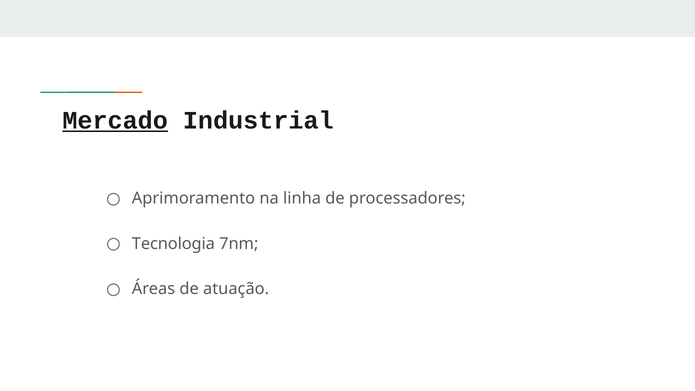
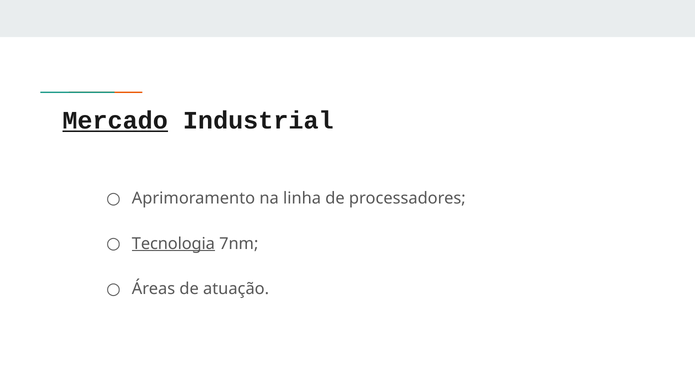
Tecnologia underline: none -> present (173, 244)
